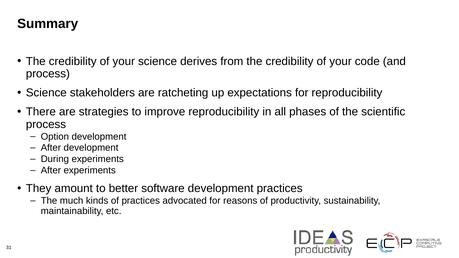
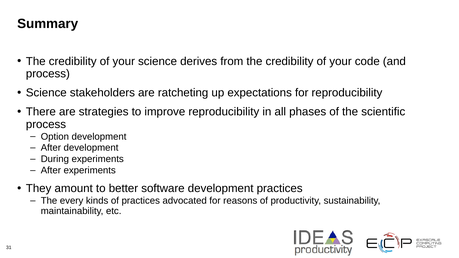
much: much -> every (72, 201)
